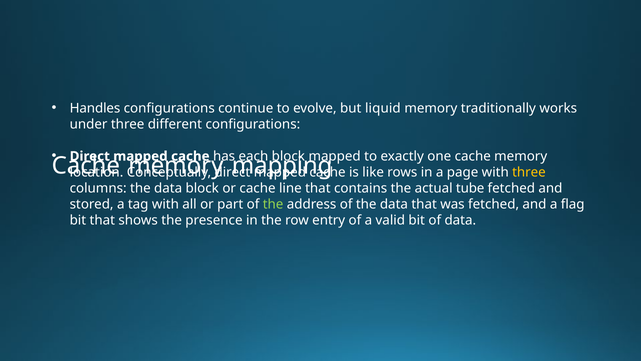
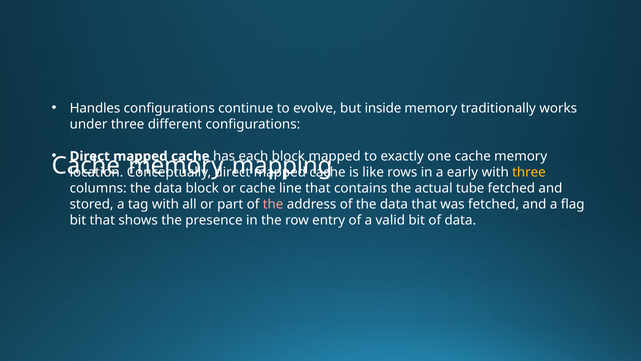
liquid: liquid -> inside (383, 108)
page: page -> early (462, 172)
the colour: light green -> pink (273, 204)
